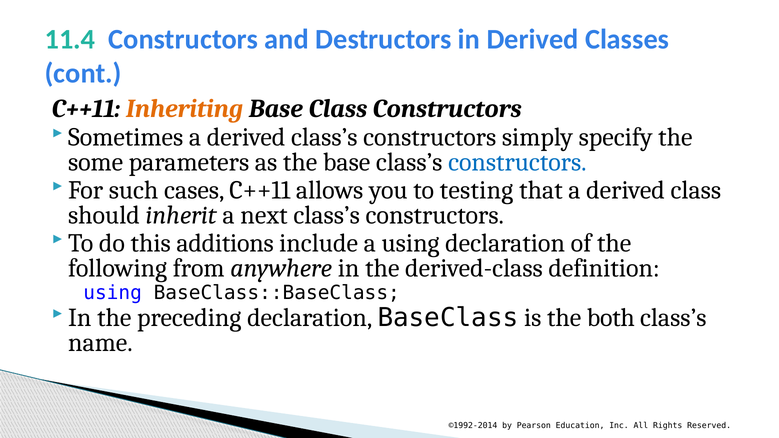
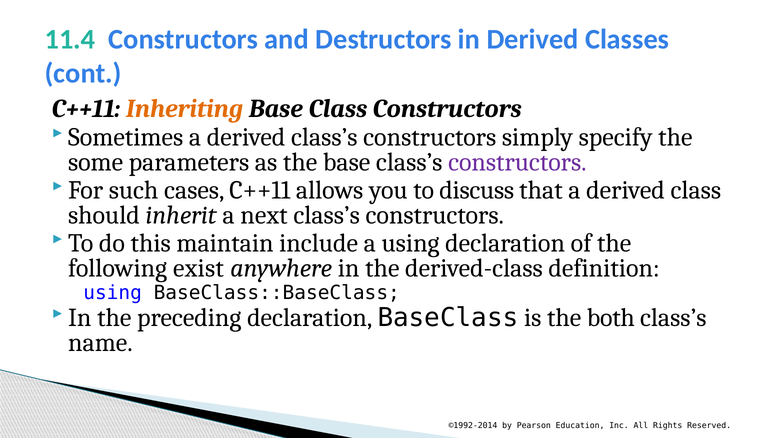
constructors colour: blue -> purple (517, 162)
testing: testing -> discuss (477, 190)
additions: additions -> maintain (225, 243)
from: from -> exist (198, 268)
